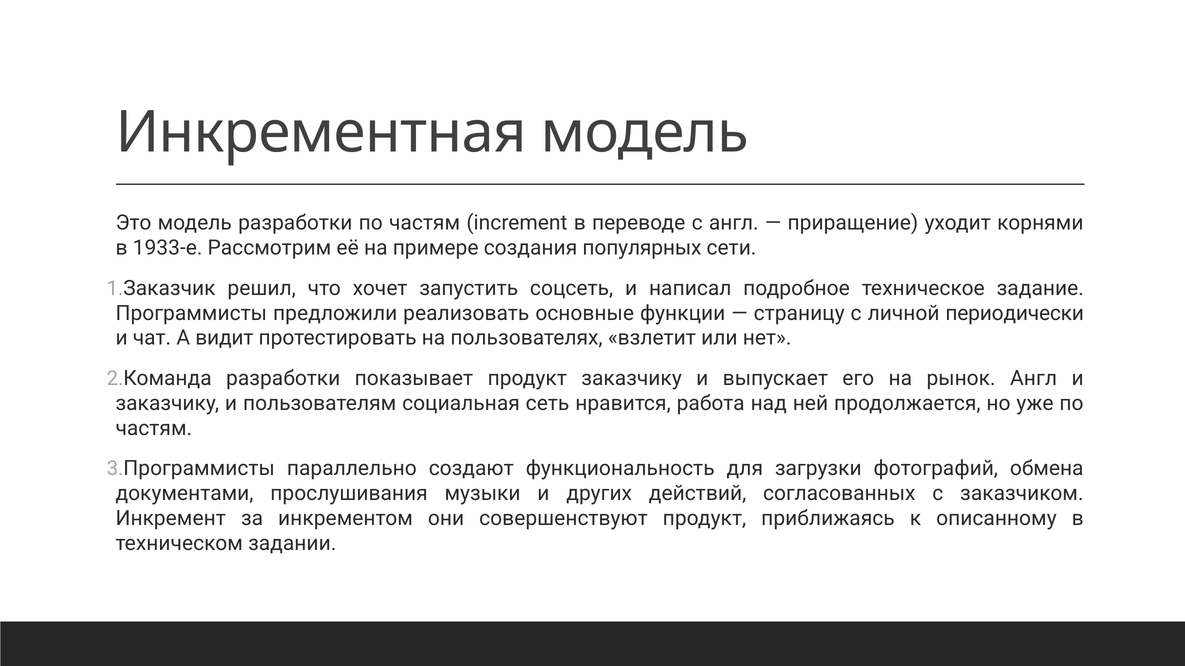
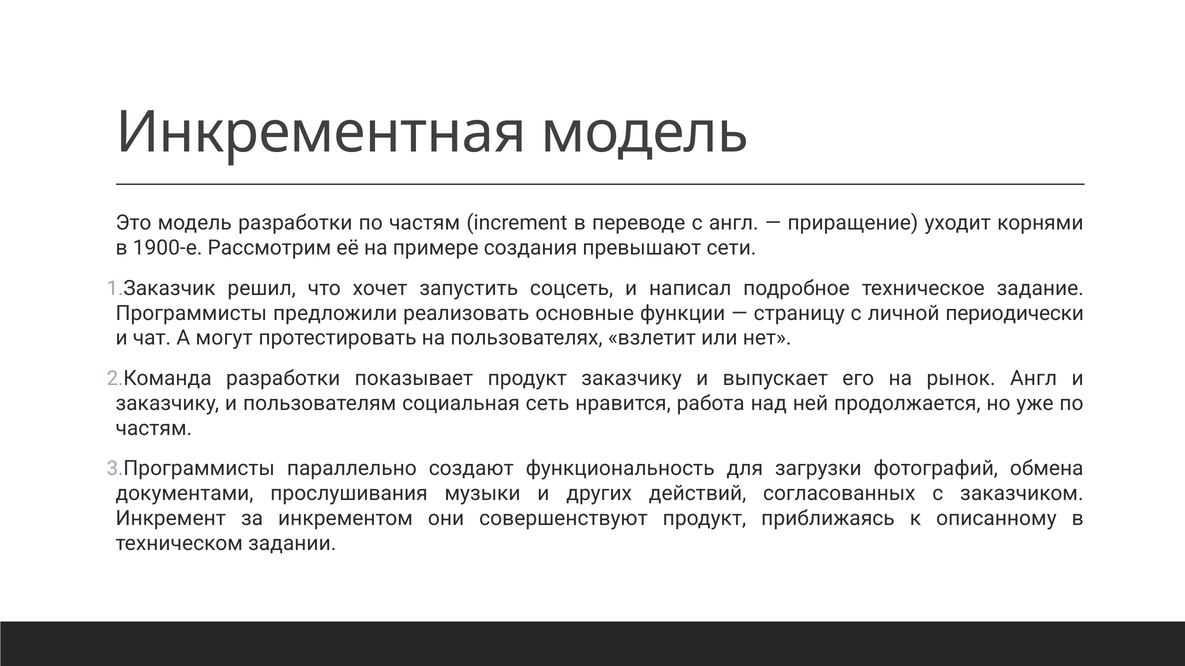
1933-е: 1933-е -> 1900-е (168, 248)
популярных: популярных -> превышают (642, 248)
видит: видит -> могут (224, 338)
